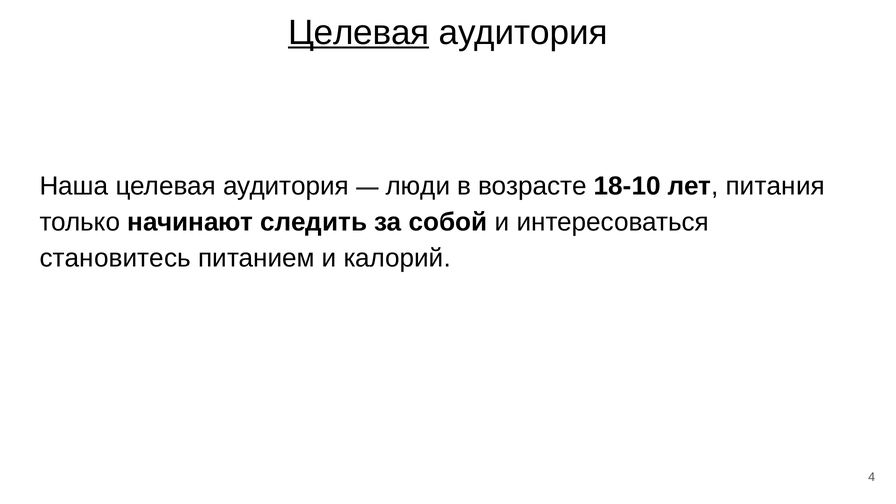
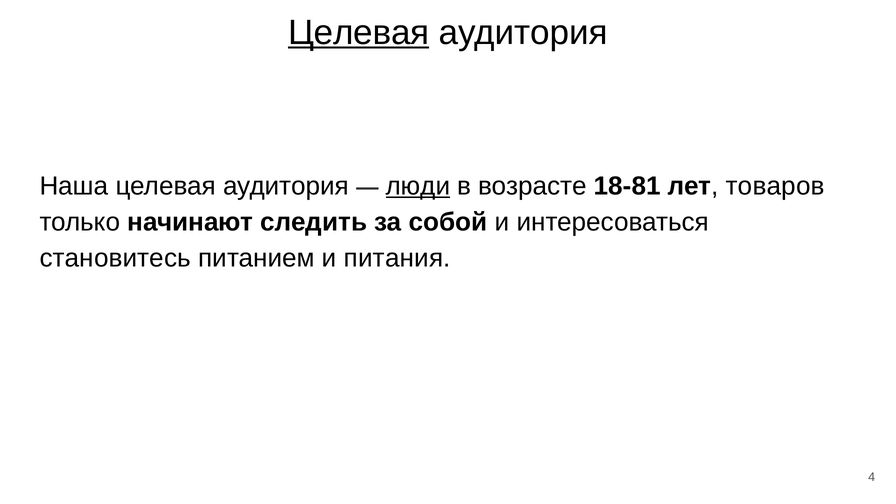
люди underline: none -> present (418, 186)
18-10: 18-10 -> 18-81 (627, 186)
питания: питания -> товаров (775, 186)
калорий: калорий -> питания (397, 258)
